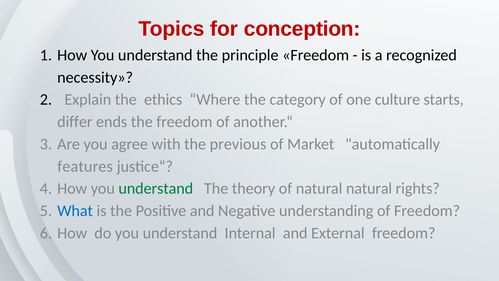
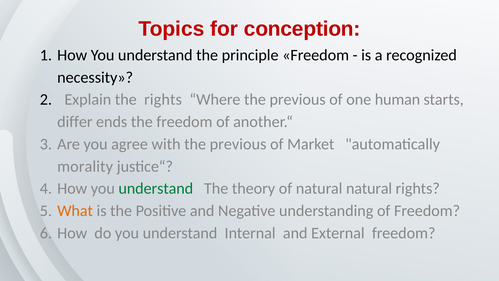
the ethics: ethics -> rights (163, 99)
Where the category: category -> previous (298, 99)
culture: culture -> human (397, 99)
features: features -> morality (85, 166)
What colour: blue -> orange (75, 211)
